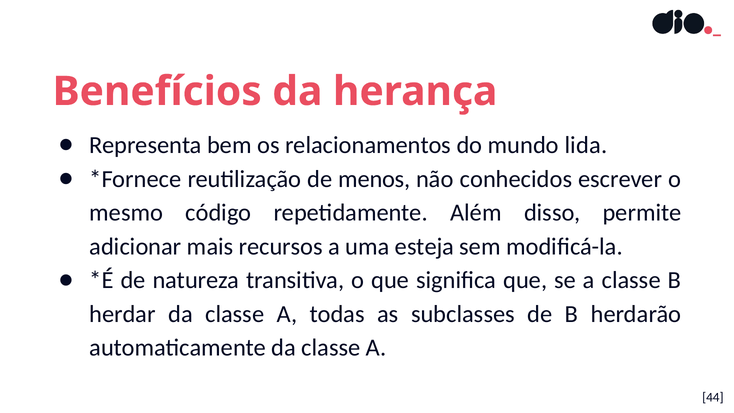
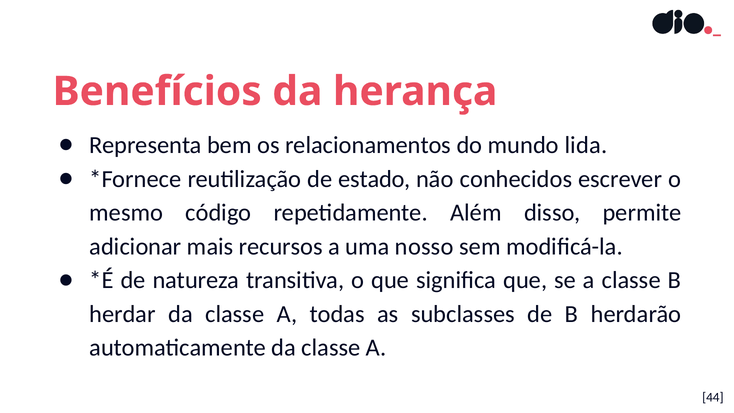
menos: menos -> estado (374, 179)
esteja: esteja -> nosso (424, 247)
